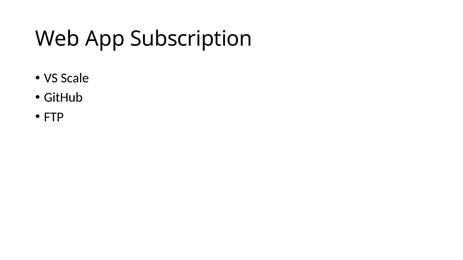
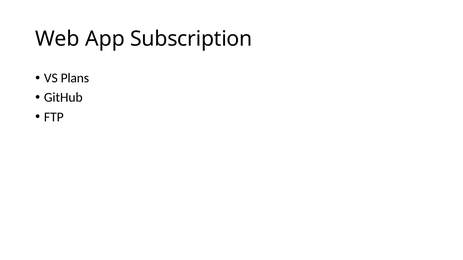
Scale: Scale -> Plans (75, 78)
